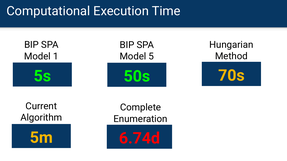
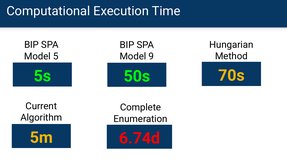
1: 1 -> 5 (56, 56)
5: 5 -> 9 (151, 56)
